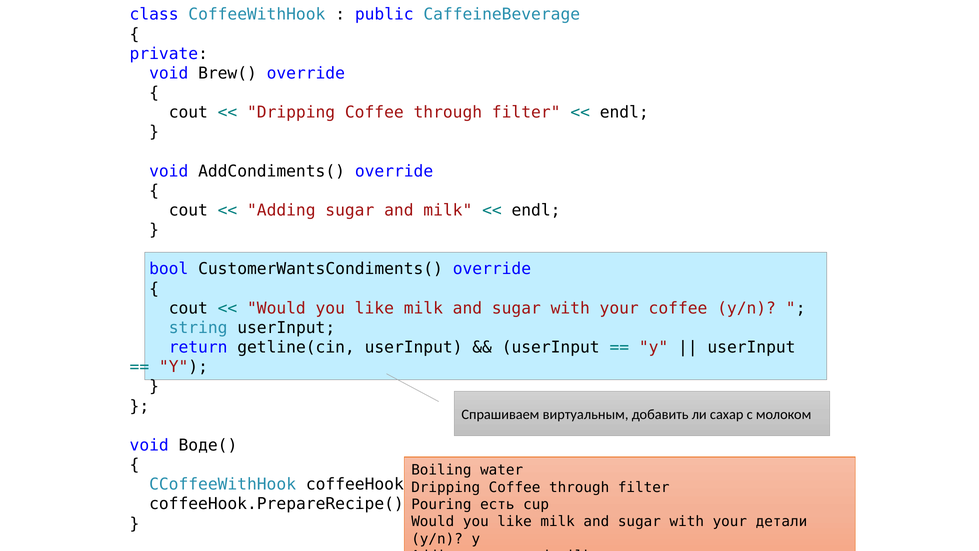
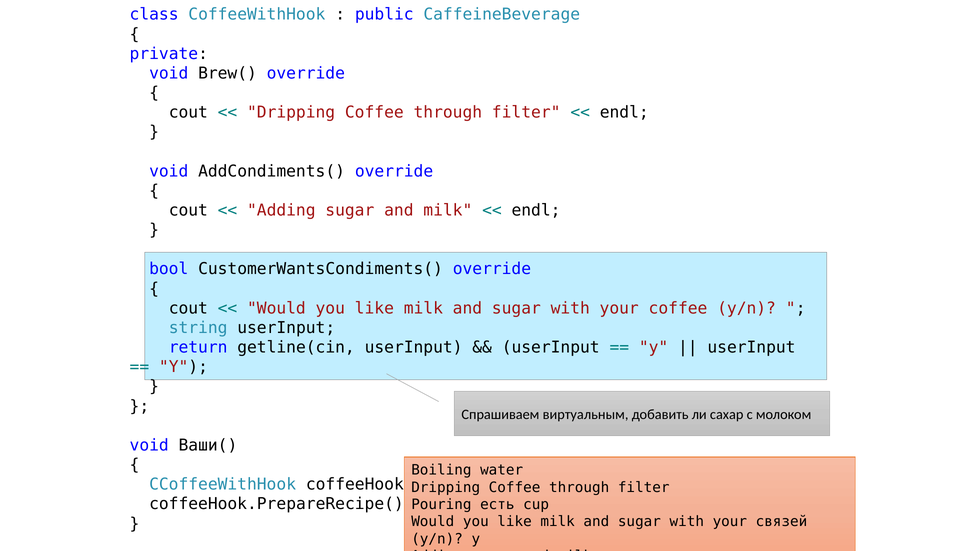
Воде(: Воде( -> Ваши( (208, 445)
детали: детали -> связей (781, 521)
